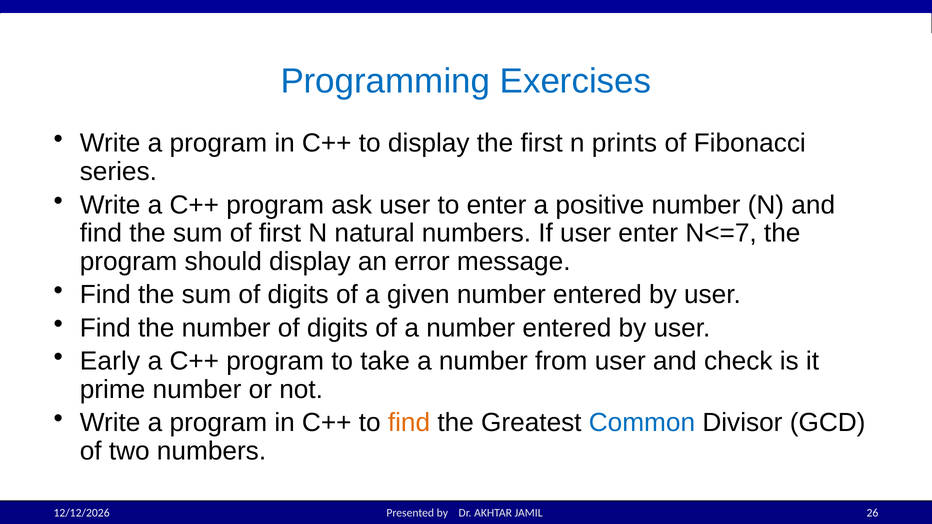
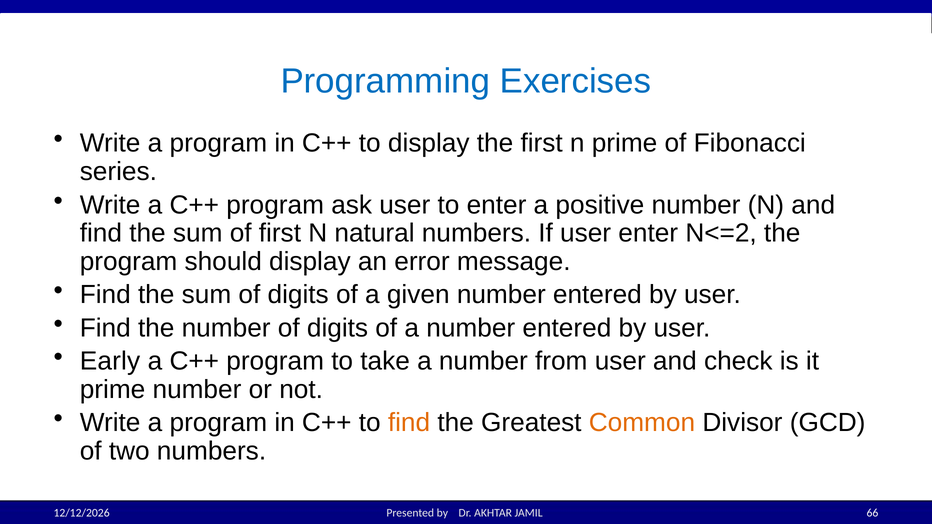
n prints: prints -> prime (625, 143)
N<=7: N<=7 -> N<=2 (721, 233)
Common colour: blue -> orange (642, 423)
26: 26 -> 66 (872, 513)
